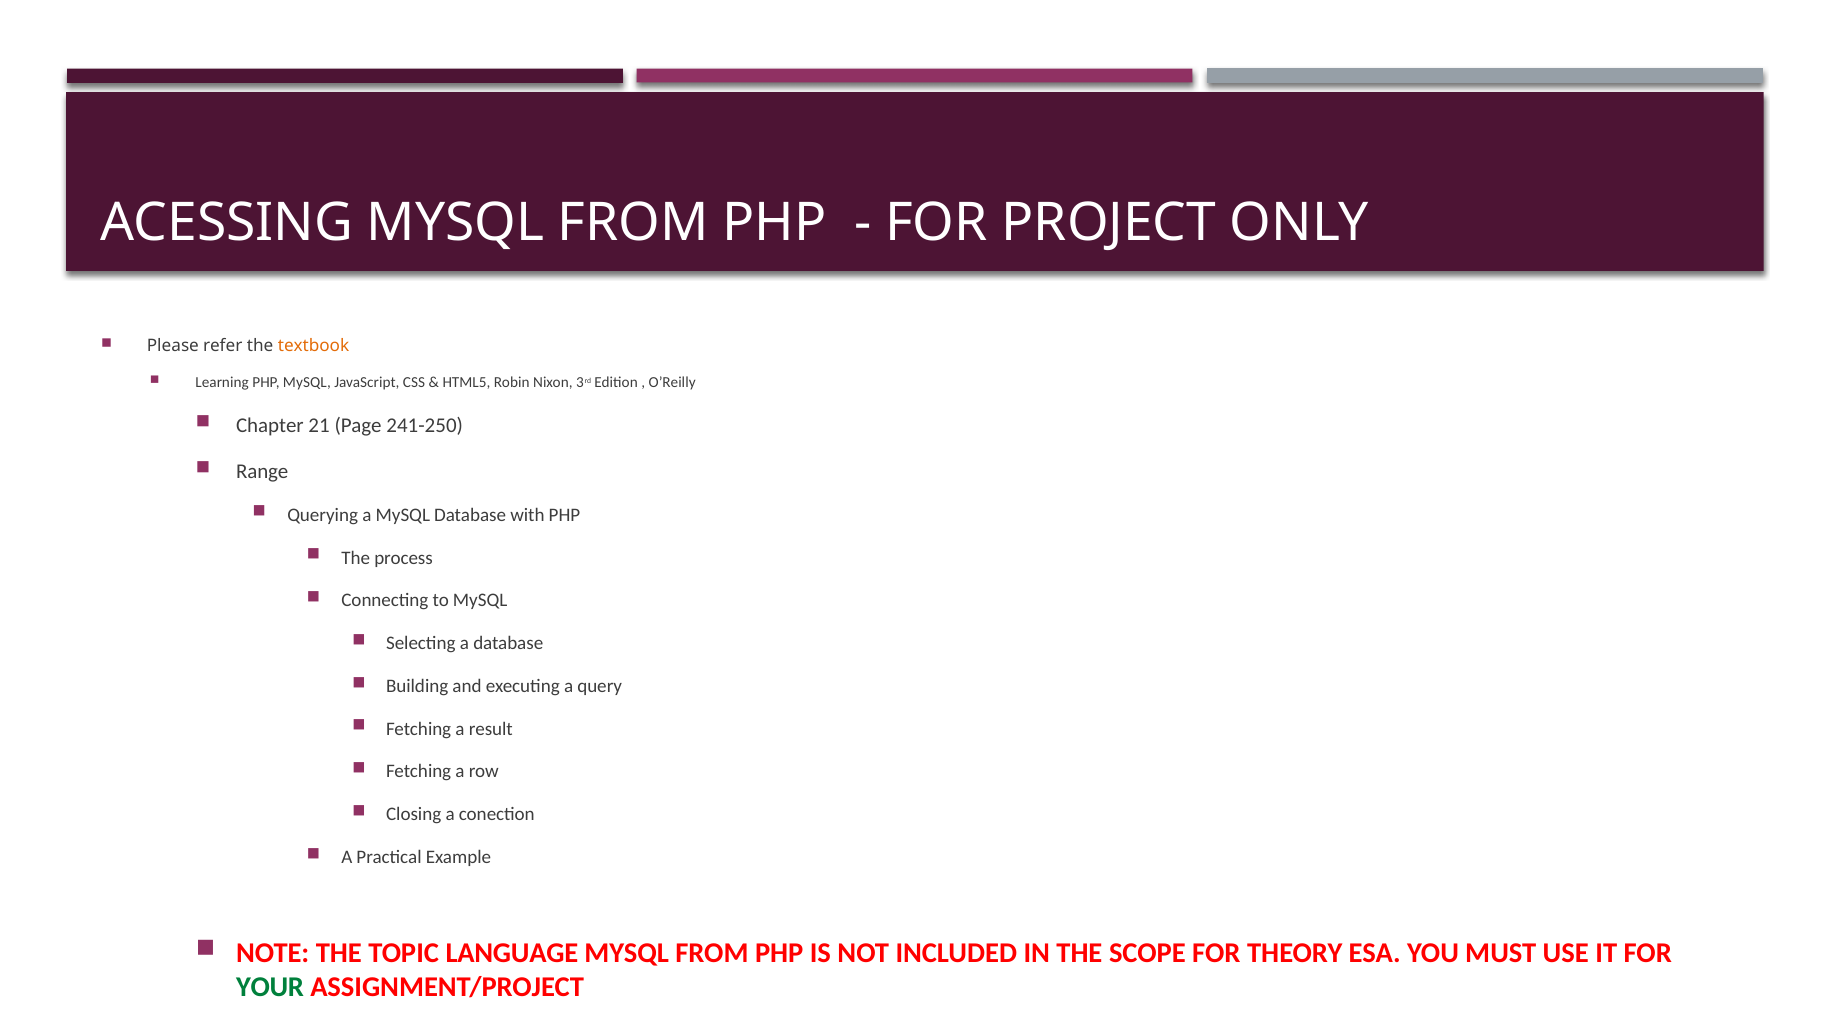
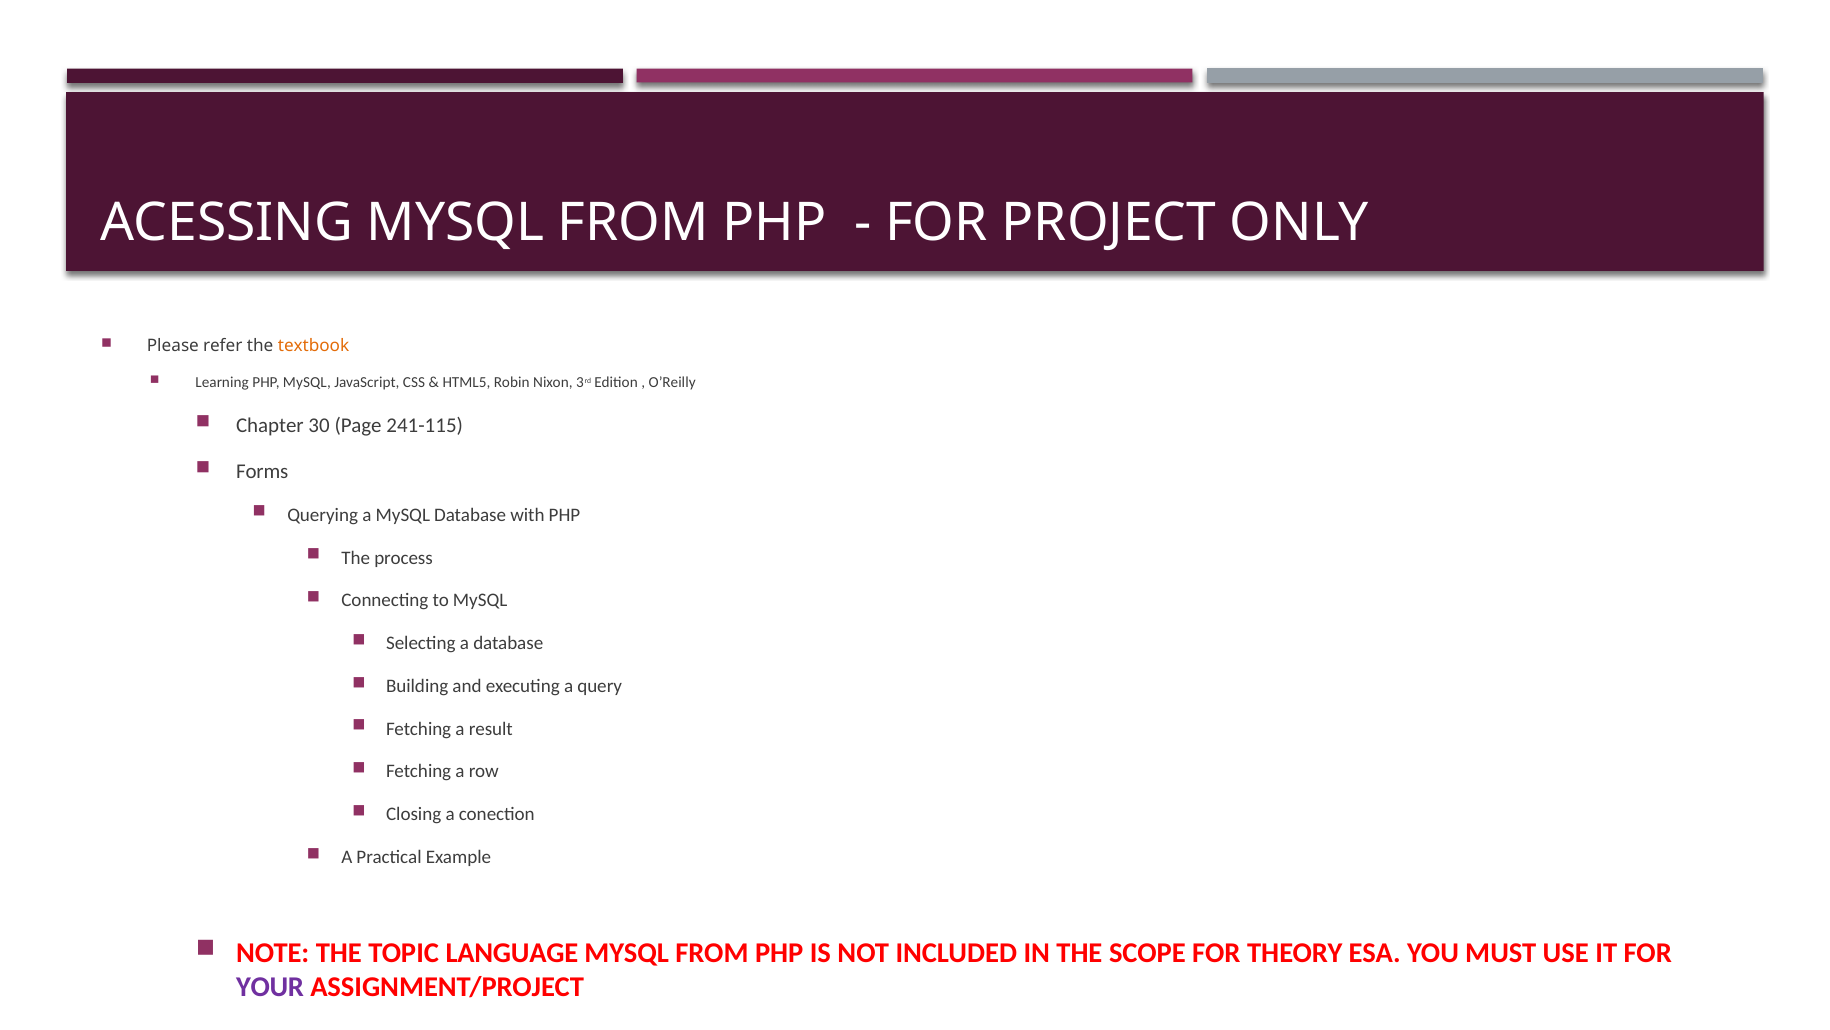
21: 21 -> 30 (319, 425)
241-250: 241-250 -> 241-115 (425, 425)
Range: Range -> Forms (262, 471)
YOUR colour: green -> purple (270, 987)
